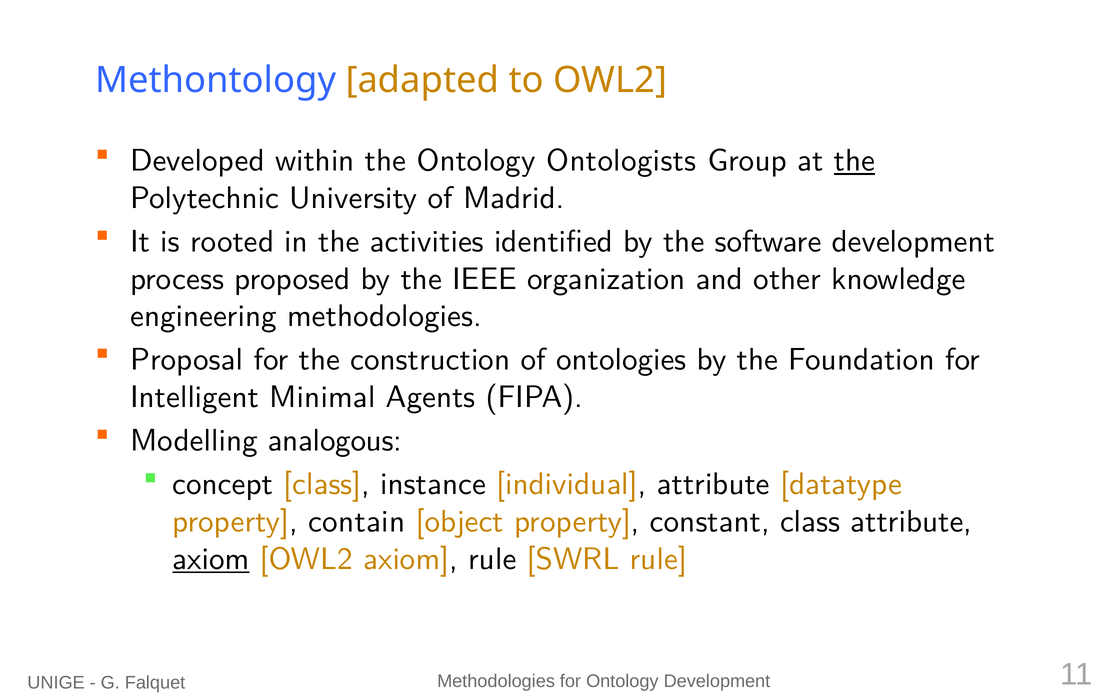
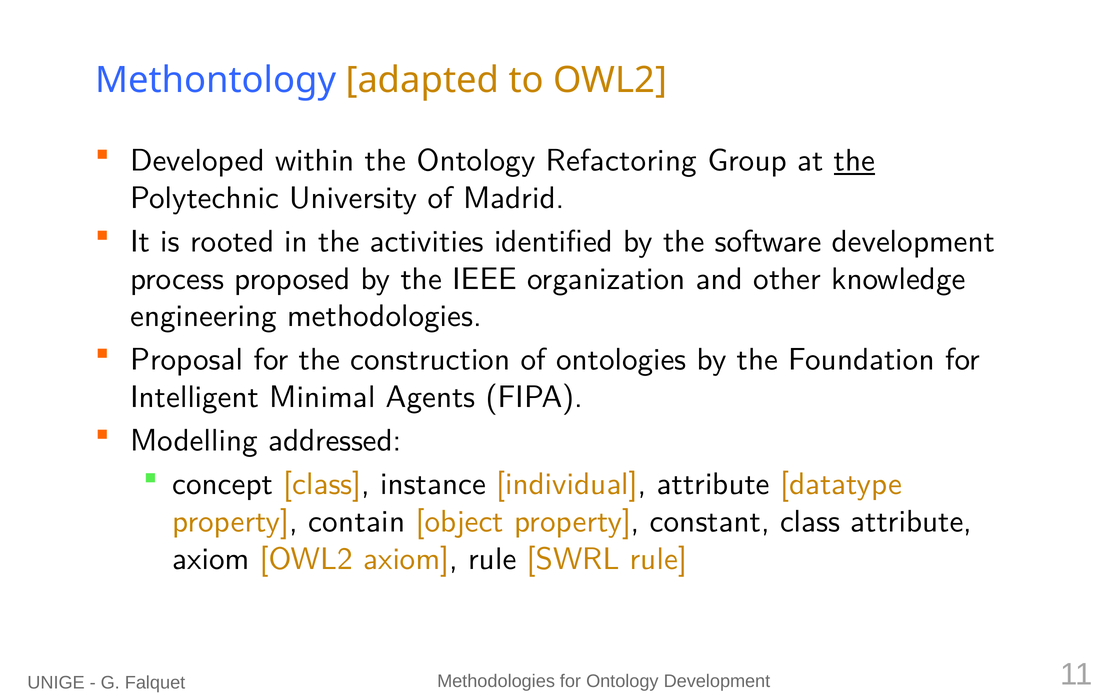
Ontologists: Ontologists -> Refactoring (621, 161)
analogous: analogous -> addressed (335, 441)
axiom underline: present -> none (211, 559)
